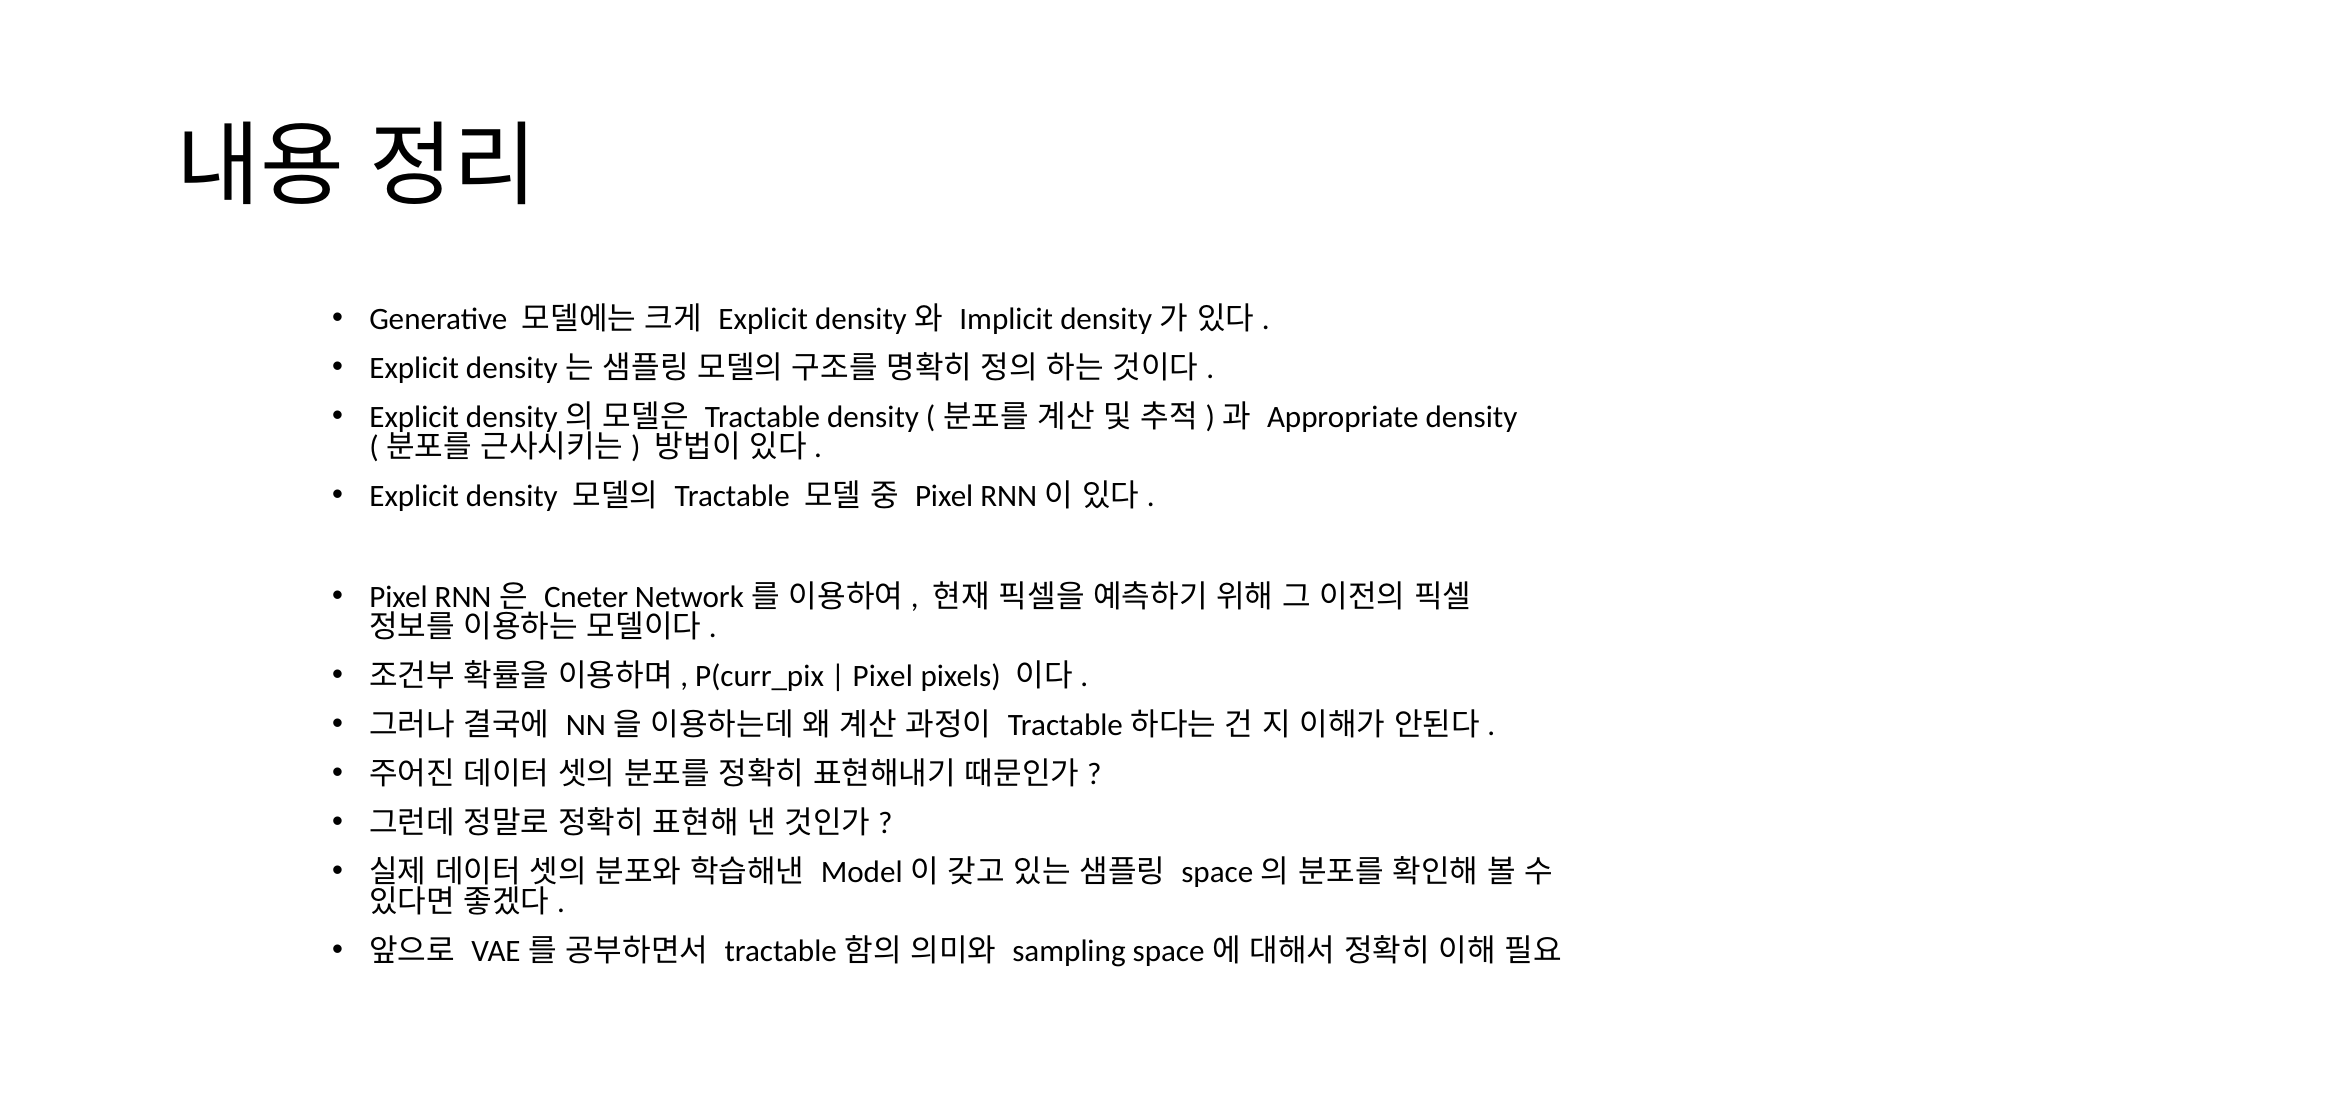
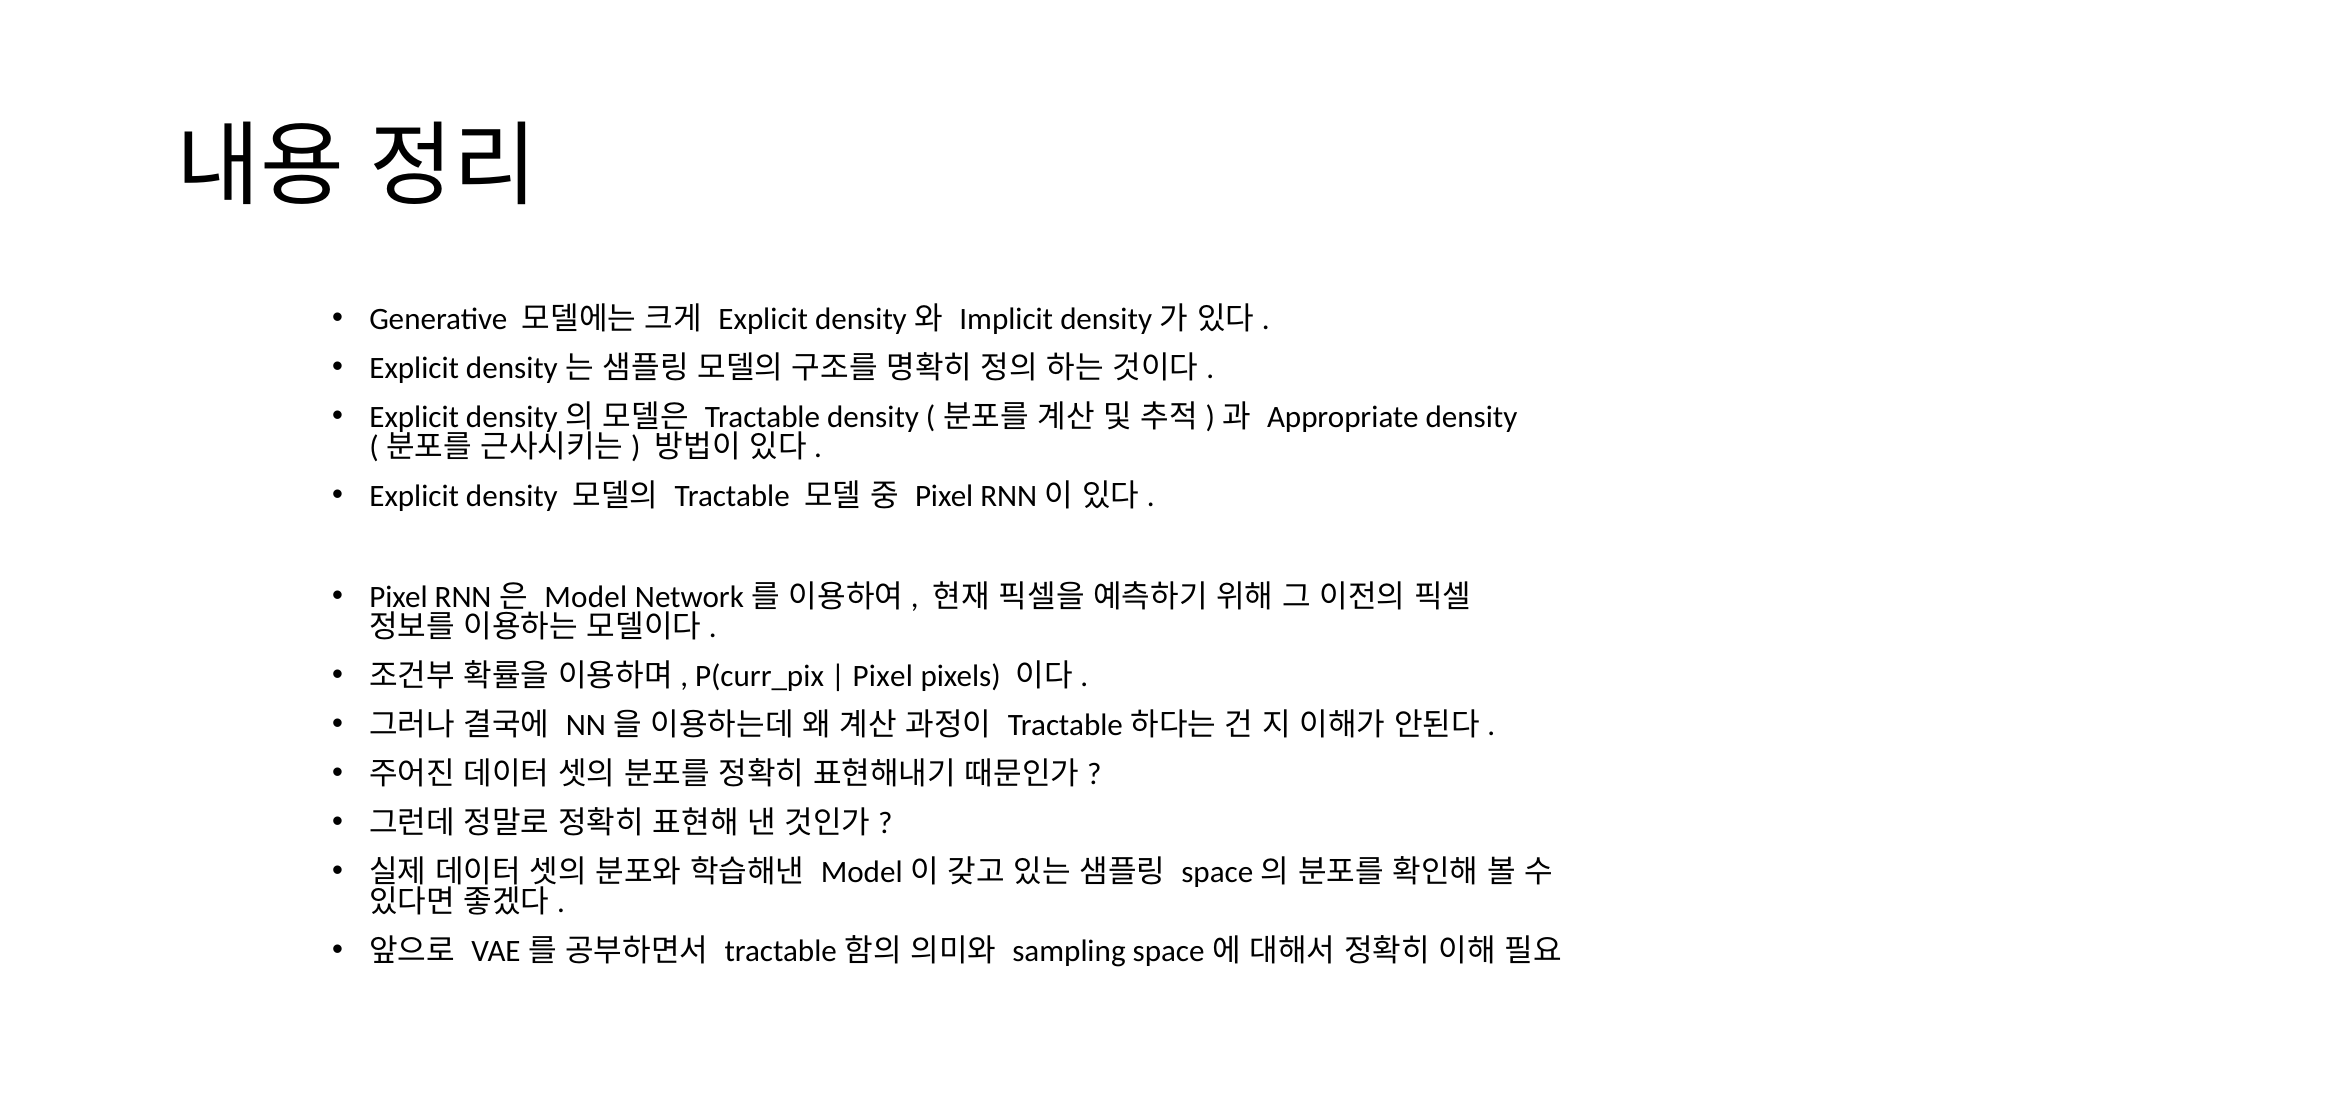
Cneter: Cneter -> Model (586, 597)
